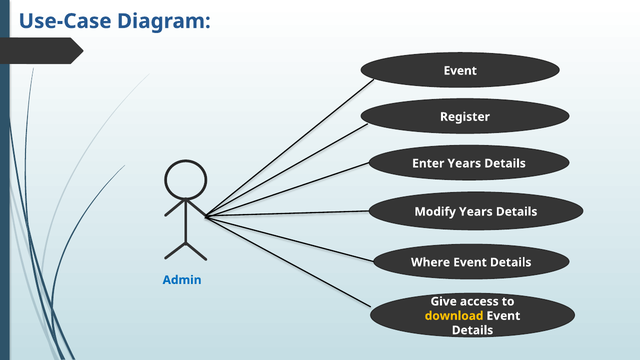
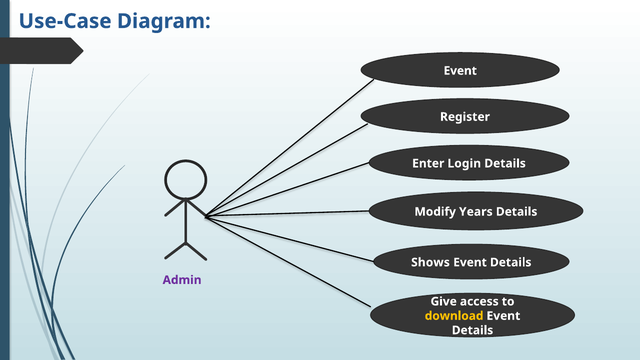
Enter Years: Years -> Login (464, 163)
Where: Where -> Shows (430, 262)
Admin colour: blue -> purple (182, 280)
